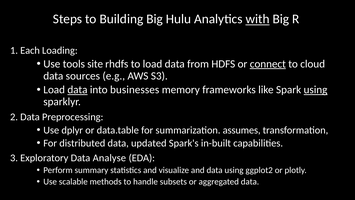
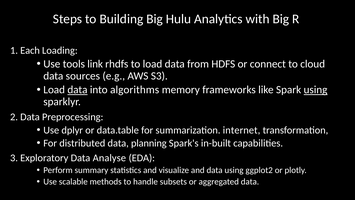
with underline: present -> none (258, 19)
site: site -> link (95, 64)
connect underline: present -> none (268, 64)
businesses: businesses -> algorithms (135, 90)
assumes: assumes -> internet (242, 130)
updated: updated -> planning (149, 143)
